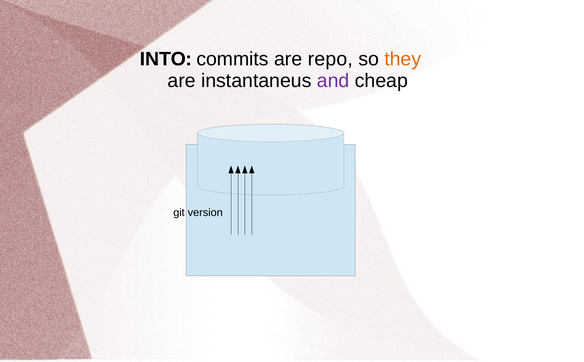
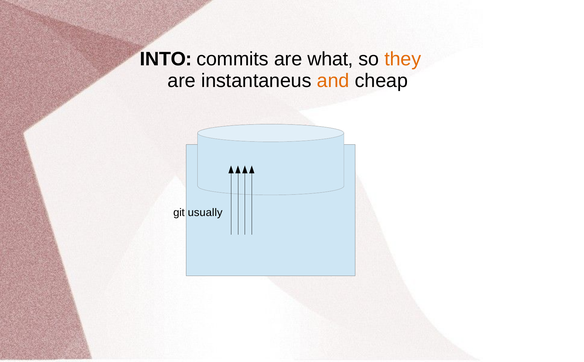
repo: repo -> what (330, 59)
and colour: purple -> orange (333, 81)
version: version -> usually (205, 213)
